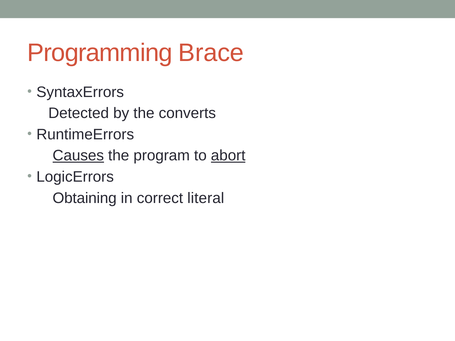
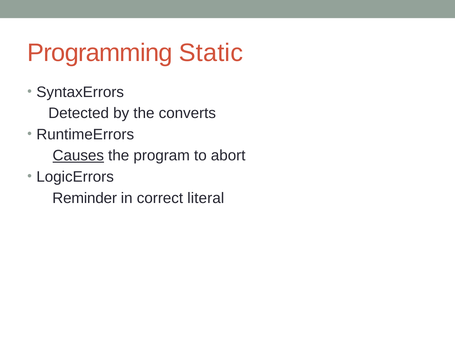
Brace: Brace -> Static (211, 53)
abort underline: present -> none (228, 156)
Obtaining: Obtaining -> Reminder (85, 198)
